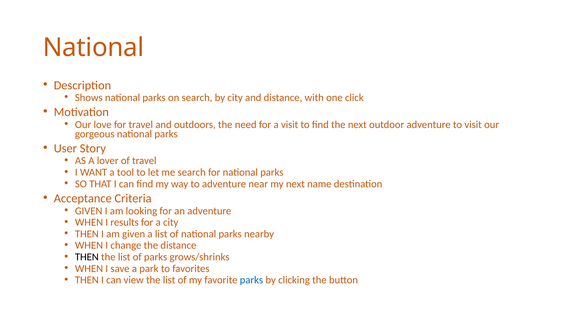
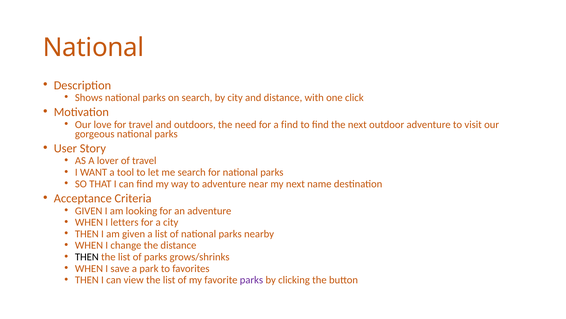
a visit: visit -> find (290, 124)
results: results -> letters (125, 222)
parks colour: blue -> purple (251, 280)
